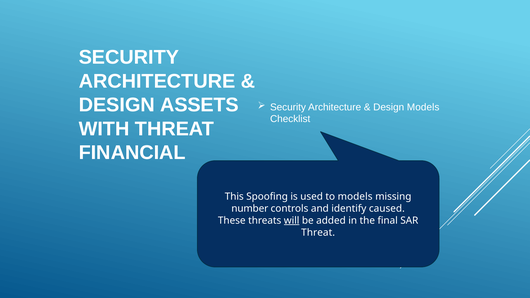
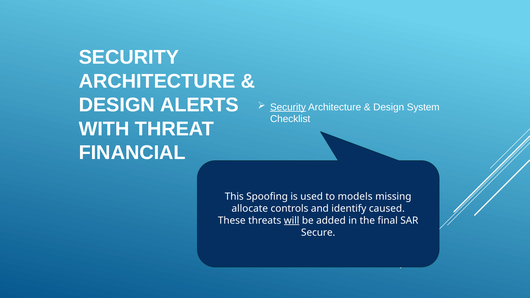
ASSETS: ASSETS -> ALERTS (200, 105)
Security underline: none -> present (288, 107)
Design Models: Models -> System (423, 107)
number: number -> allocate (250, 209)
Threat: Threat -> Secure (318, 232)
